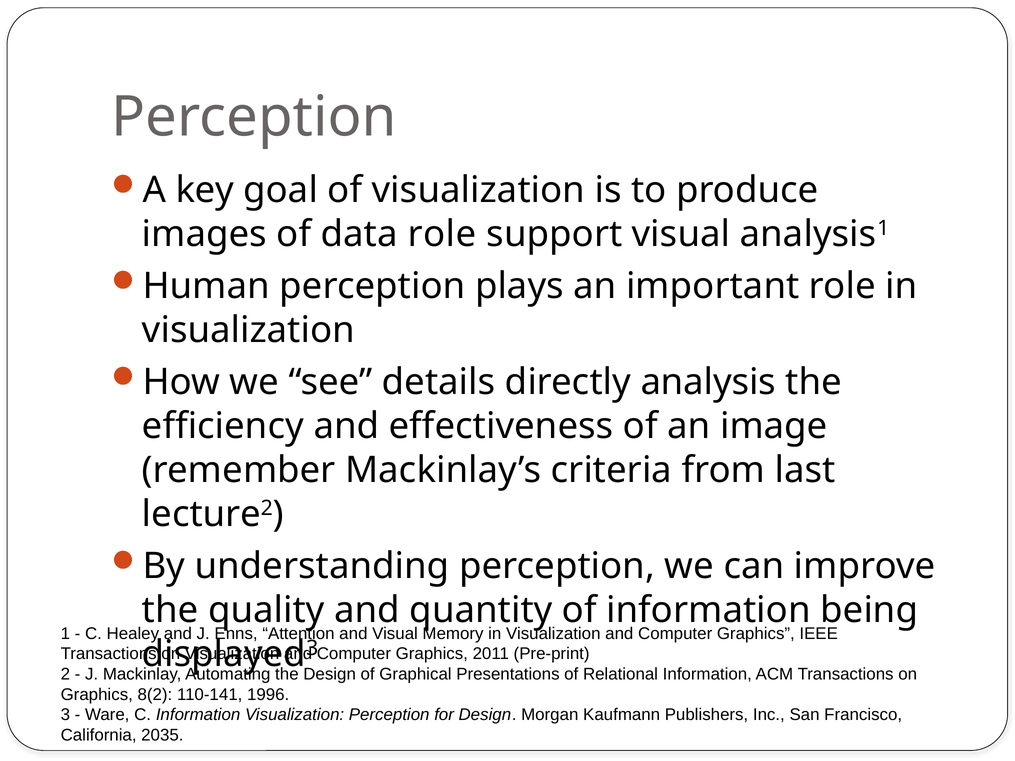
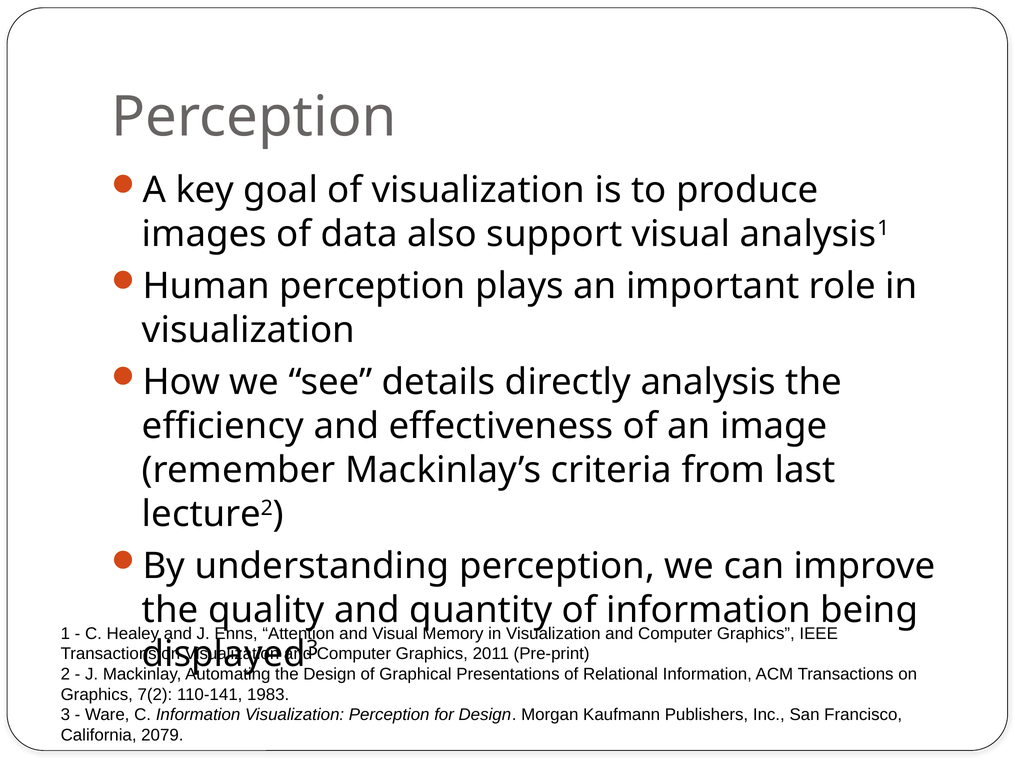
data role: role -> also (442, 234)
8(2: 8(2 -> 7(2 (155, 695)
1996: 1996 -> 1983 (268, 695)
2035: 2035 -> 2079 (162, 735)
